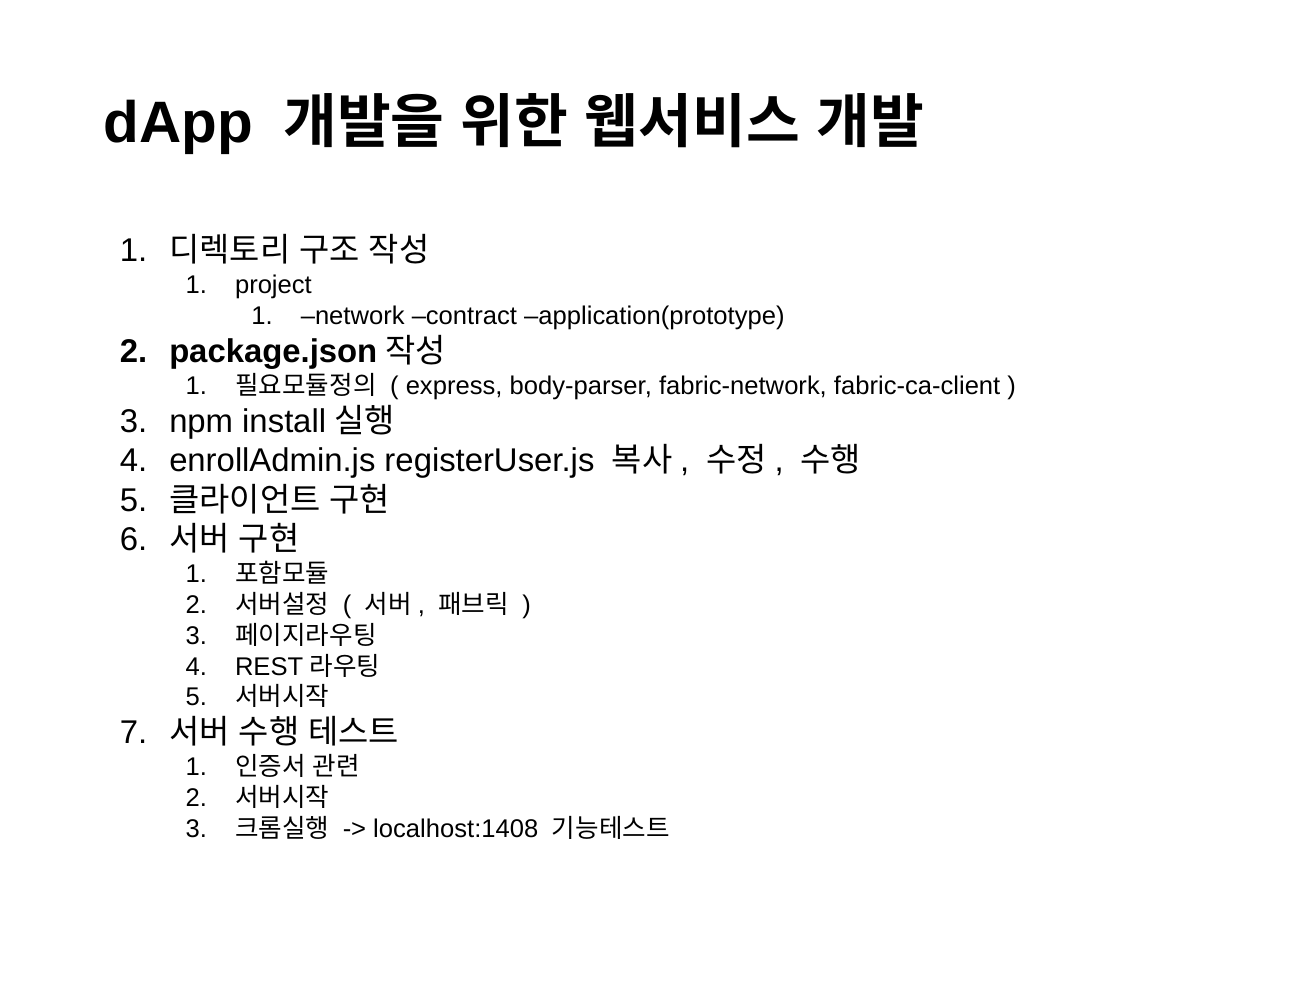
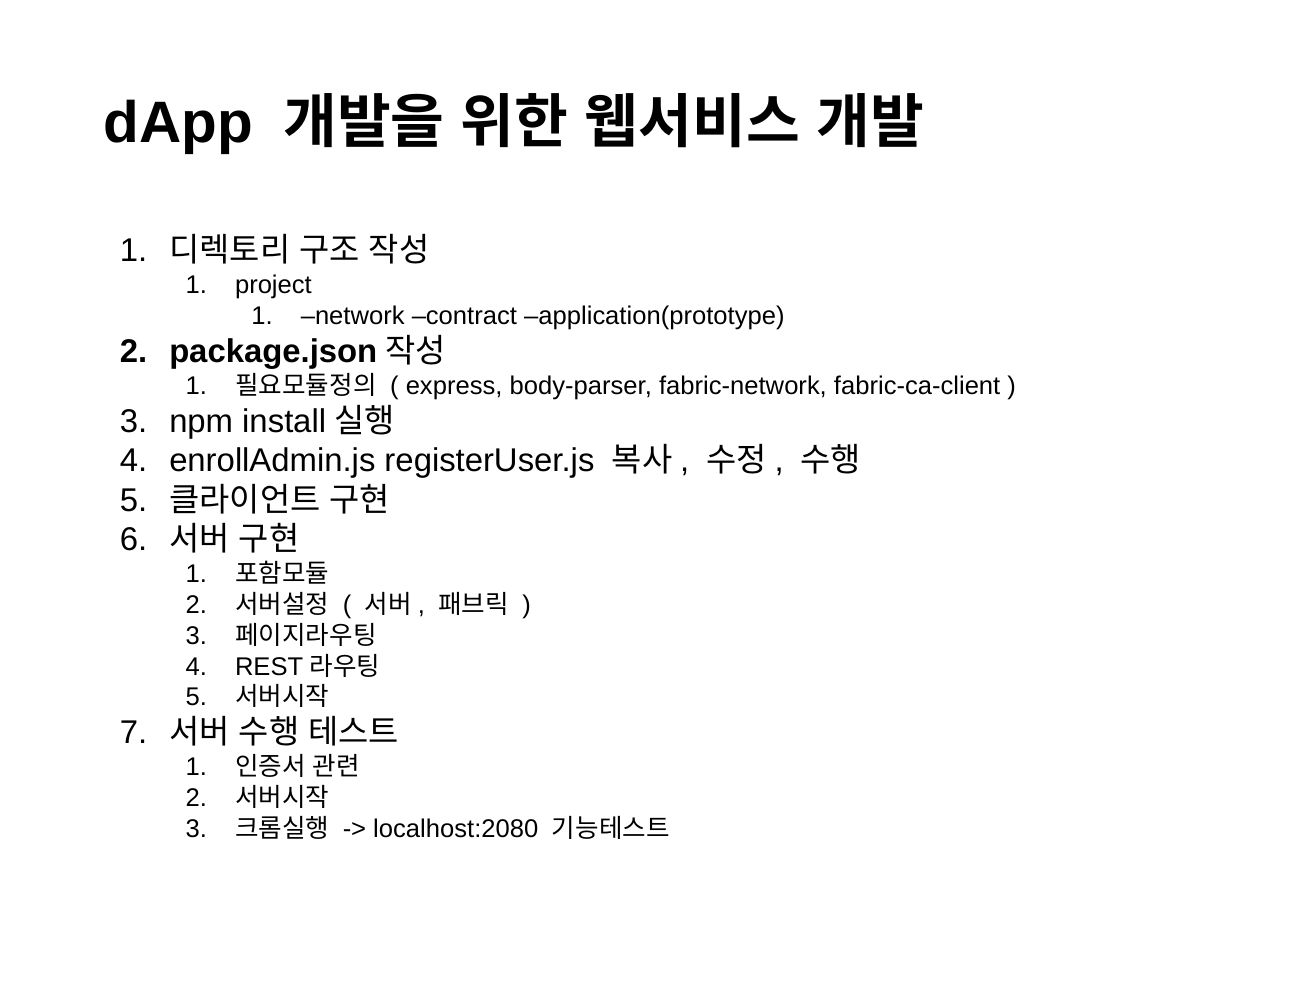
localhost:1408: localhost:1408 -> localhost:2080 (456, 829)
